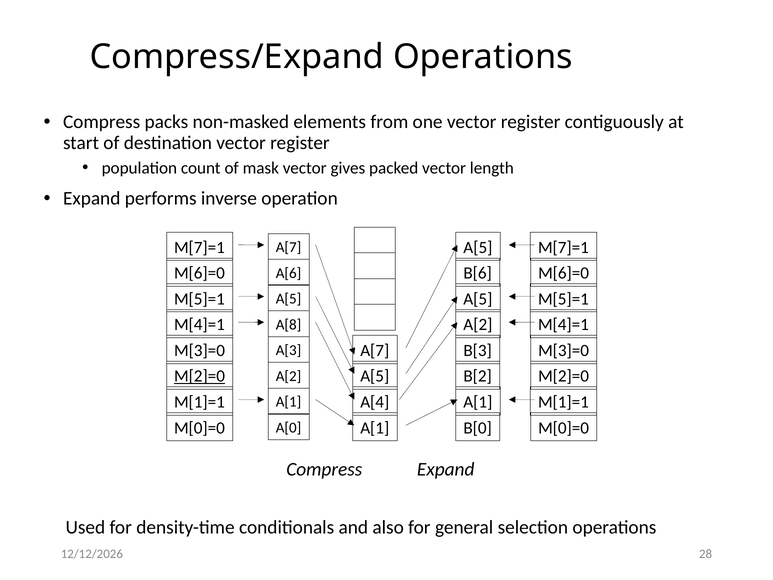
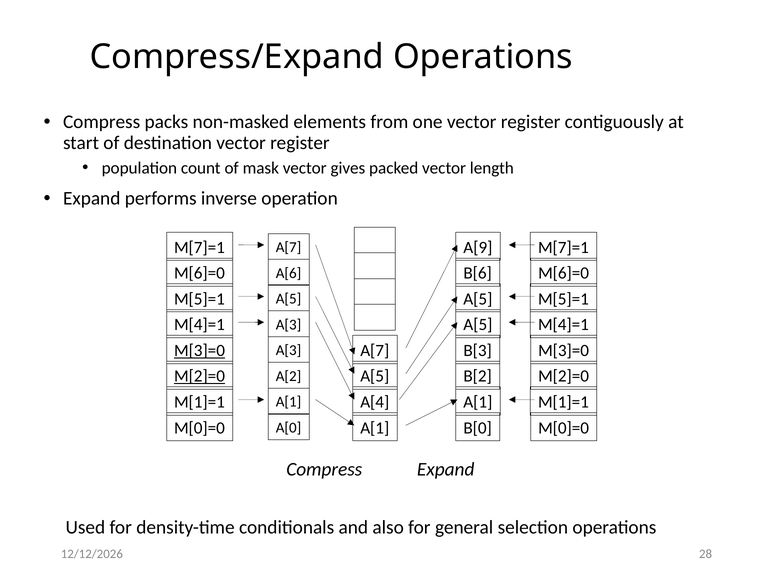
A[5: A[5 -> A[9 (478, 247)
A[2: A[2 -> A[5 (478, 325)
A[8: A[8 -> A[3 (289, 325)
M[3]=0 underline: none -> present (199, 350)
